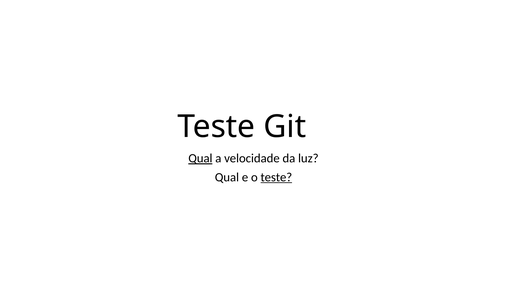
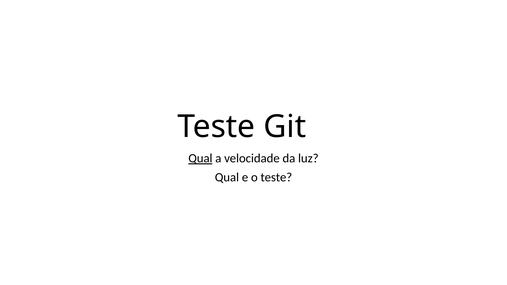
teste underline: present -> none (276, 177)
